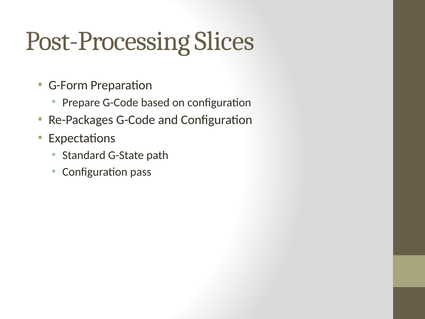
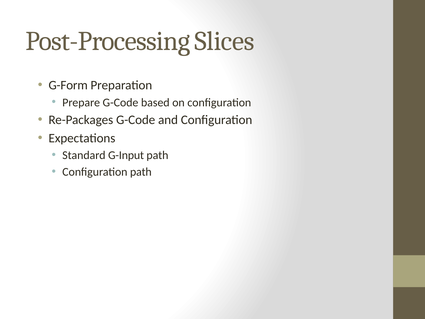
G-State: G-State -> G-Input (126, 155)
Configuration pass: pass -> path (141, 172)
